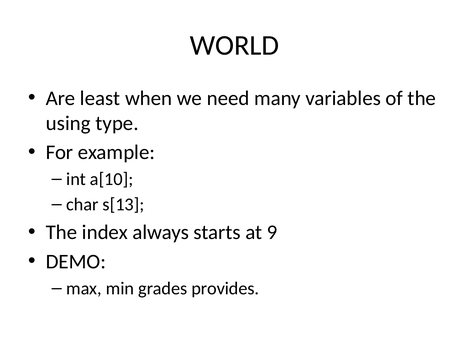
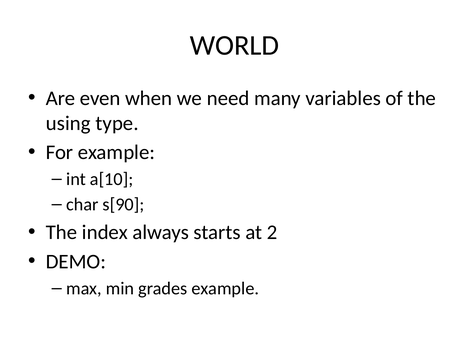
least: least -> even (100, 98)
s[13: s[13 -> s[90 (123, 205)
9: 9 -> 2 (272, 233)
grades provides: provides -> example (225, 289)
